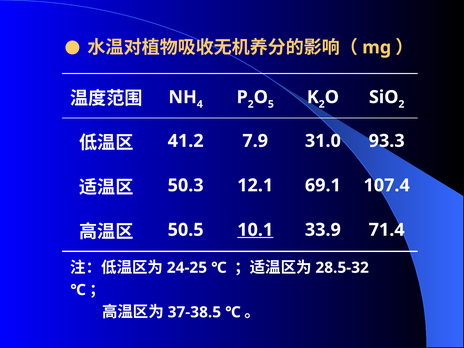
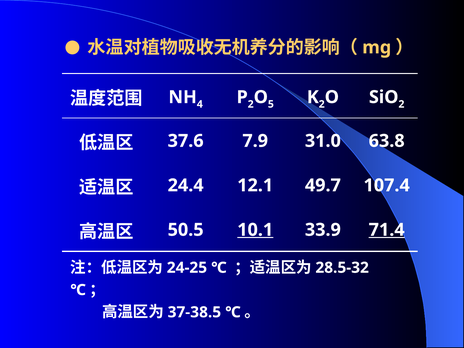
41.2: 41.2 -> 37.6 (186, 141)
93.3: 93.3 -> 63.8 (387, 141)
50.3: 50.3 -> 24.4 (186, 185)
69.1: 69.1 -> 49.7 (323, 185)
71.4 underline: none -> present (387, 230)
